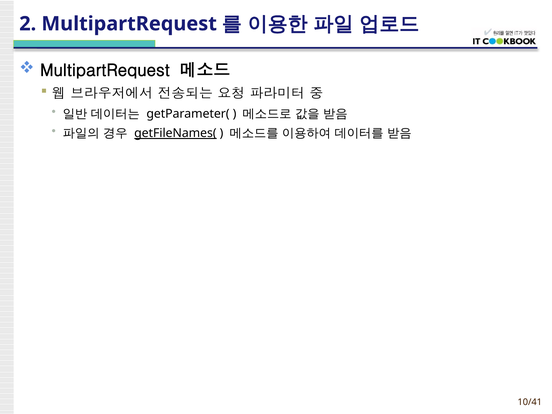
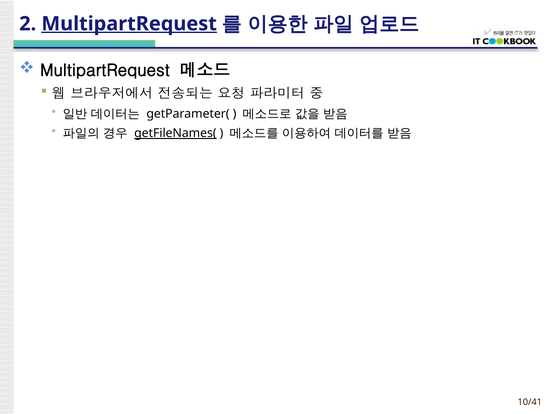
MultipartRequest underline: none -> present (129, 24)
